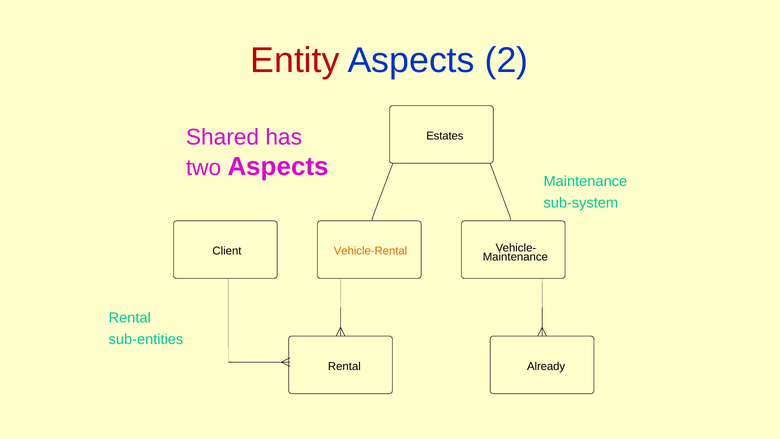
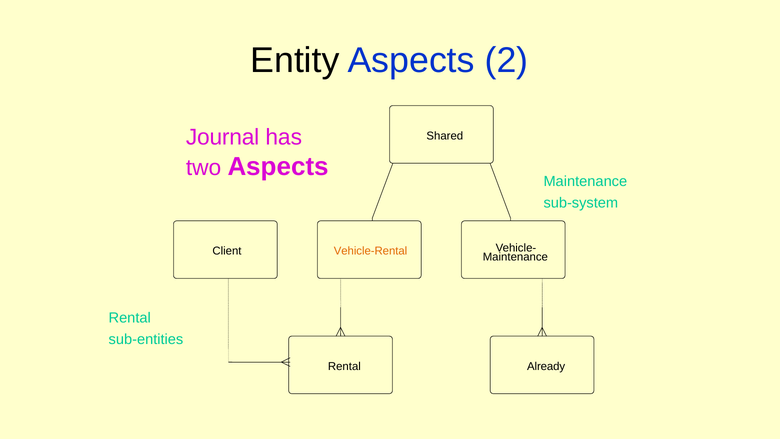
Entity colour: red -> black (295, 60)
Shared: Shared -> Journal (223, 137)
Estates: Estates -> Shared (445, 136)
